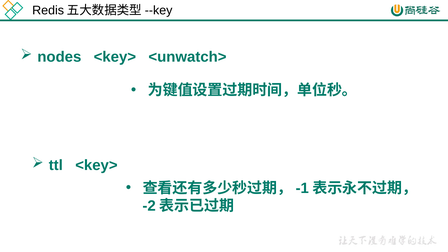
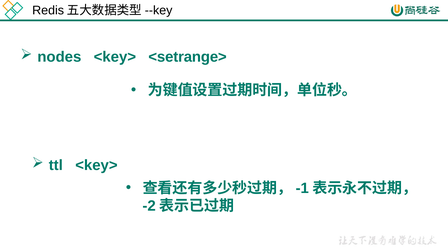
<unwatch>: <unwatch> -> <setrange> (188, 57)
